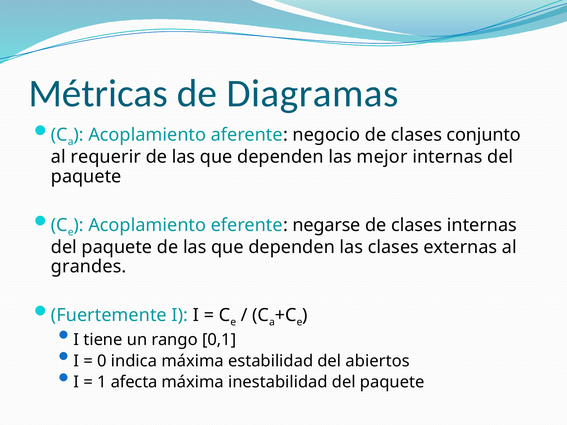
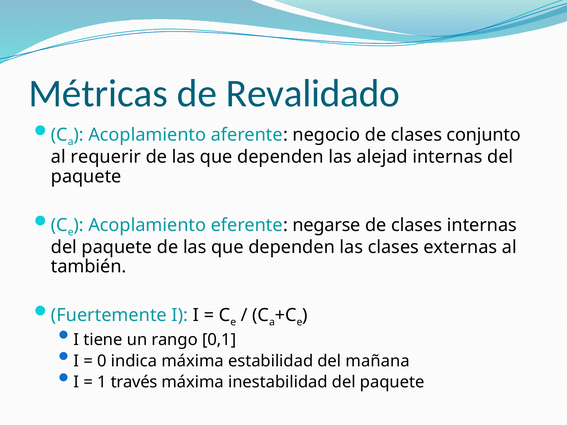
Diagramas: Diagramas -> Revalidado (313, 94)
mejor: mejor -> alejad (382, 157)
grandes: grandes -> también (89, 267)
abiertos: abiertos -> mañana (378, 361)
afecta: afecta -> través (134, 382)
